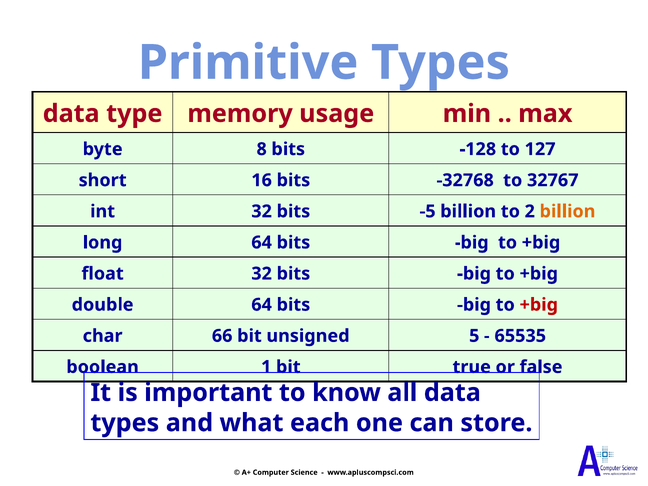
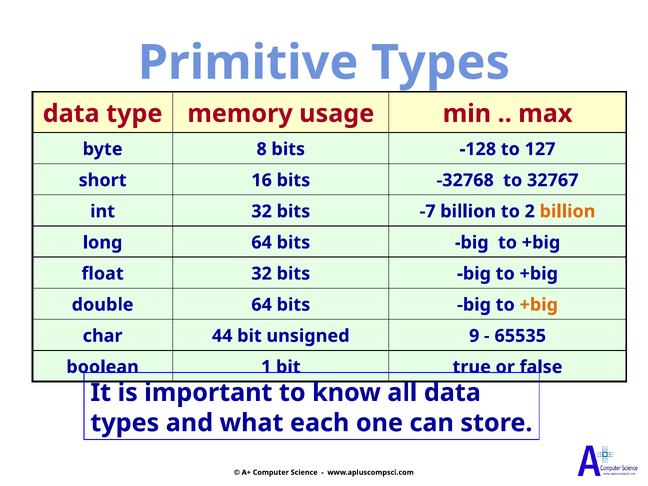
-5: -5 -> -7 (428, 211)
+big colour: red -> orange (539, 305)
66: 66 -> 44 (222, 336)
5: 5 -> 9 (474, 336)
